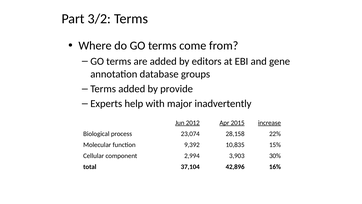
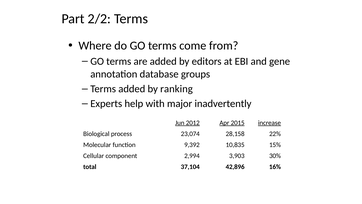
3/2: 3/2 -> 2/2 (99, 19)
provide: provide -> ranking (177, 89)
